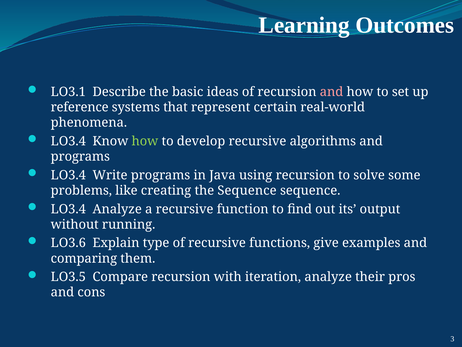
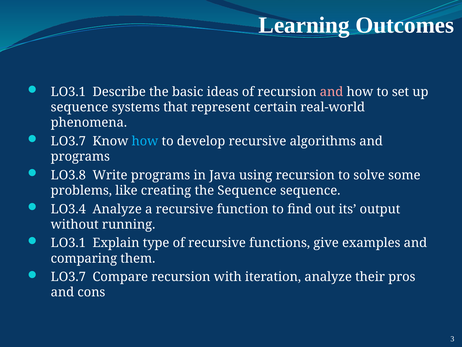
reference: reference -> sequence (80, 107)
LO3.4: LO3.4 -> LO3.7 (68, 141)
how colour: light green -> light blue (145, 141)
LO3.4: LO3.4 -> LO3.8 (68, 175)
LO3.6: LO3.6 -> LO3.1 (68, 243)
LO3.5: LO3.5 -> LO3.7 (68, 277)
